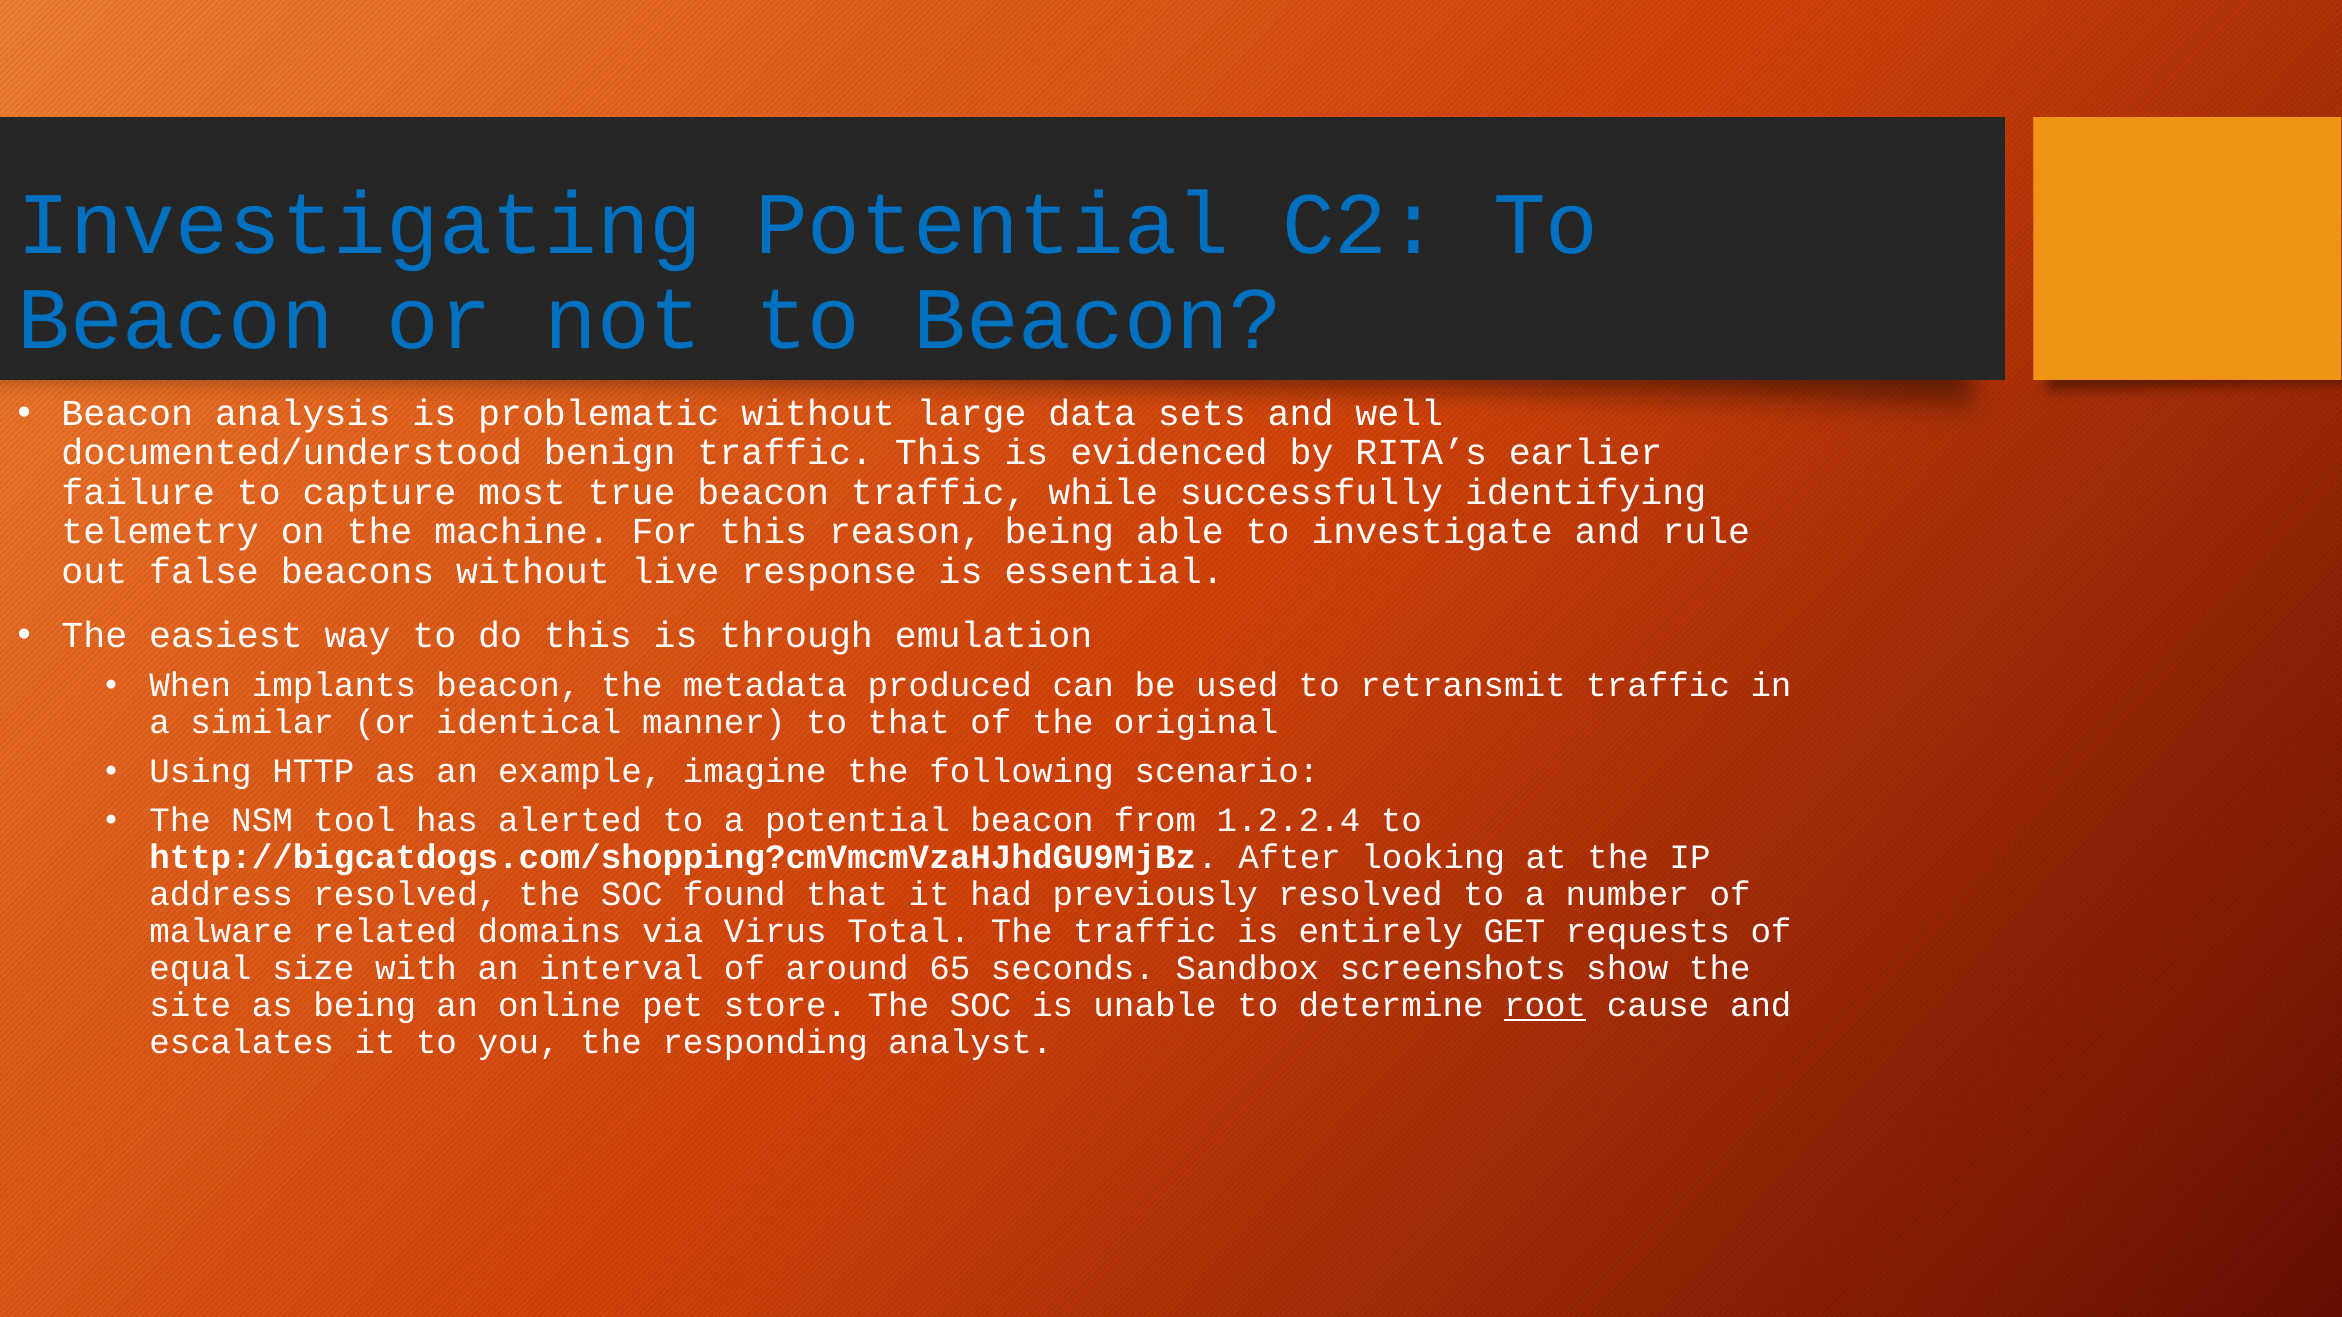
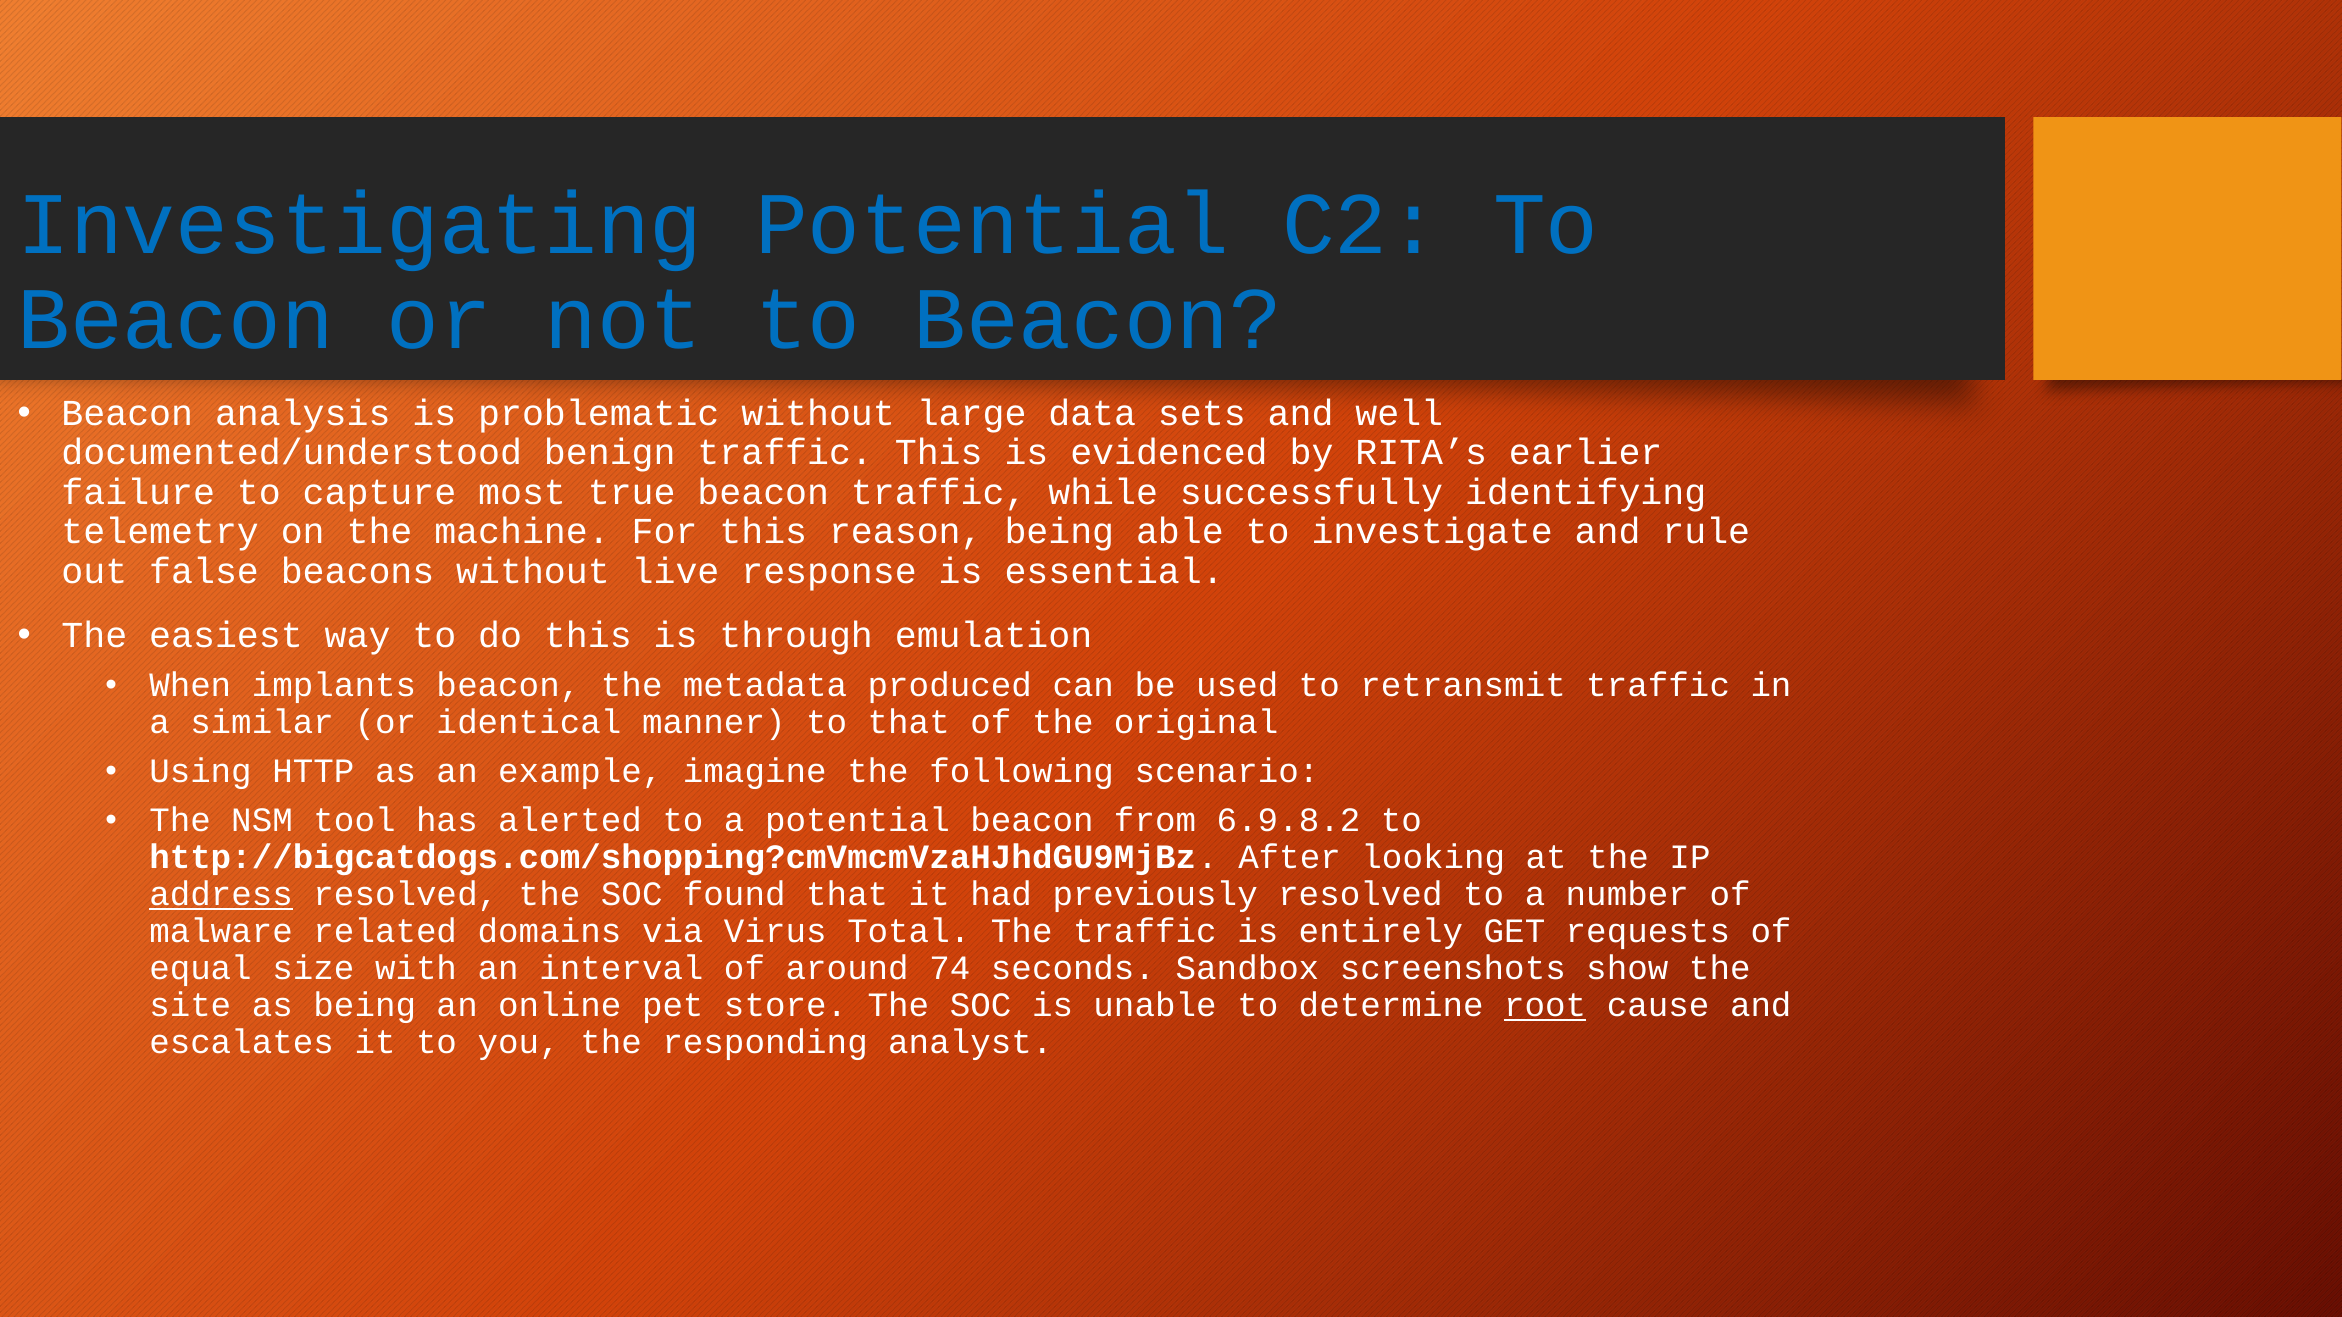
1.2.2.4: 1.2.2.4 -> 6.9.8.2 (1288, 821)
address underline: none -> present (221, 895)
65: 65 -> 74 (950, 969)
